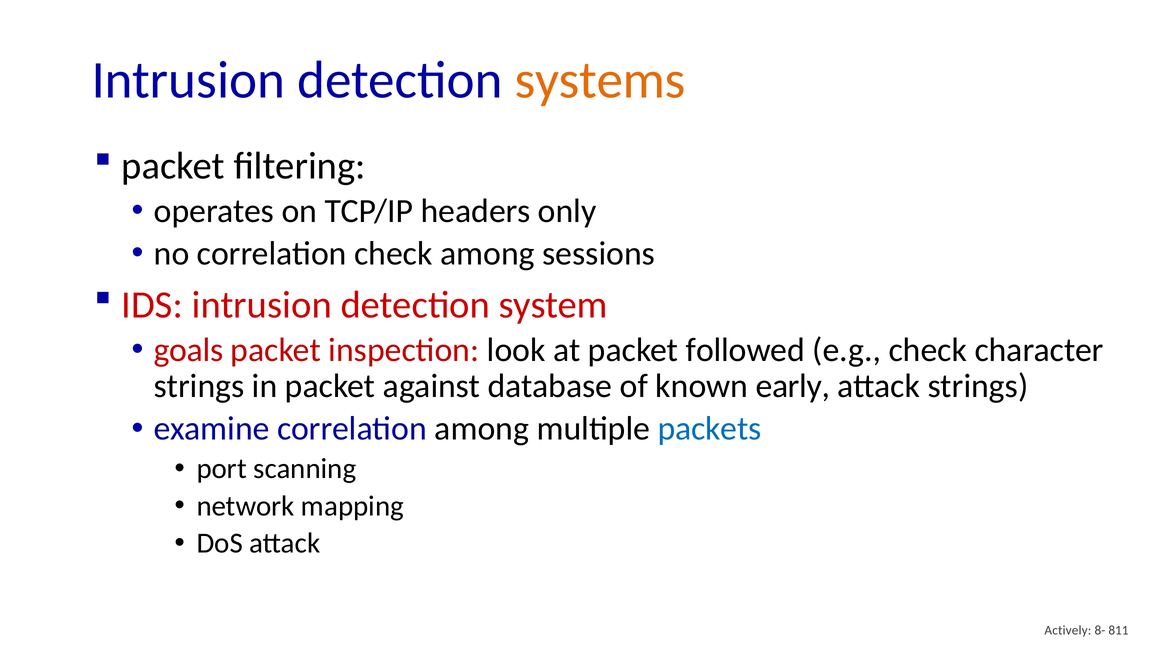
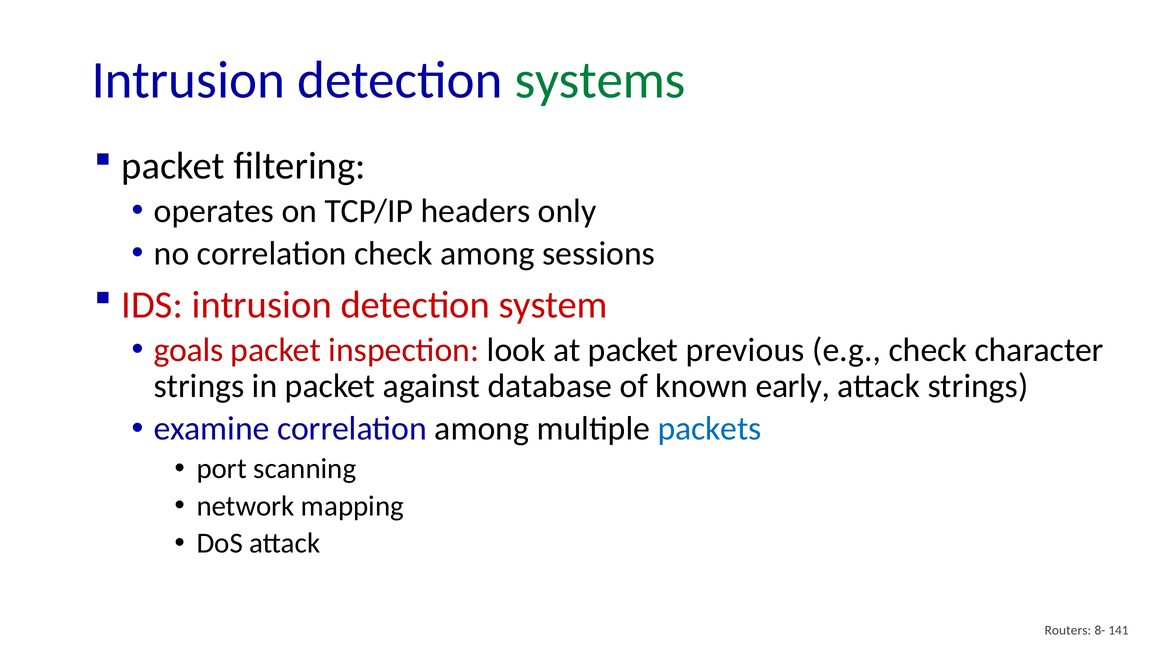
systems colour: orange -> green (600, 80)
followed: followed -> previous (745, 350)
Actively: Actively -> Routers (1068, 631)
811: 811 -> 141 (1118, 631)
